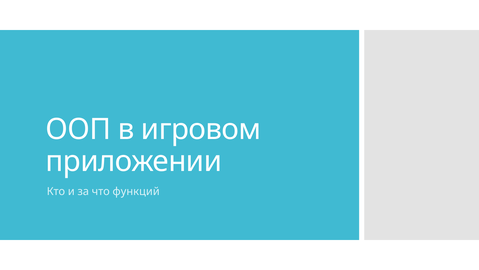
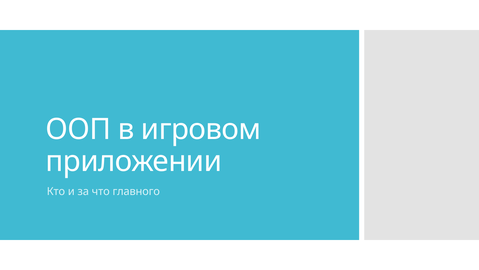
функций: функций -> главного (136, 191)
